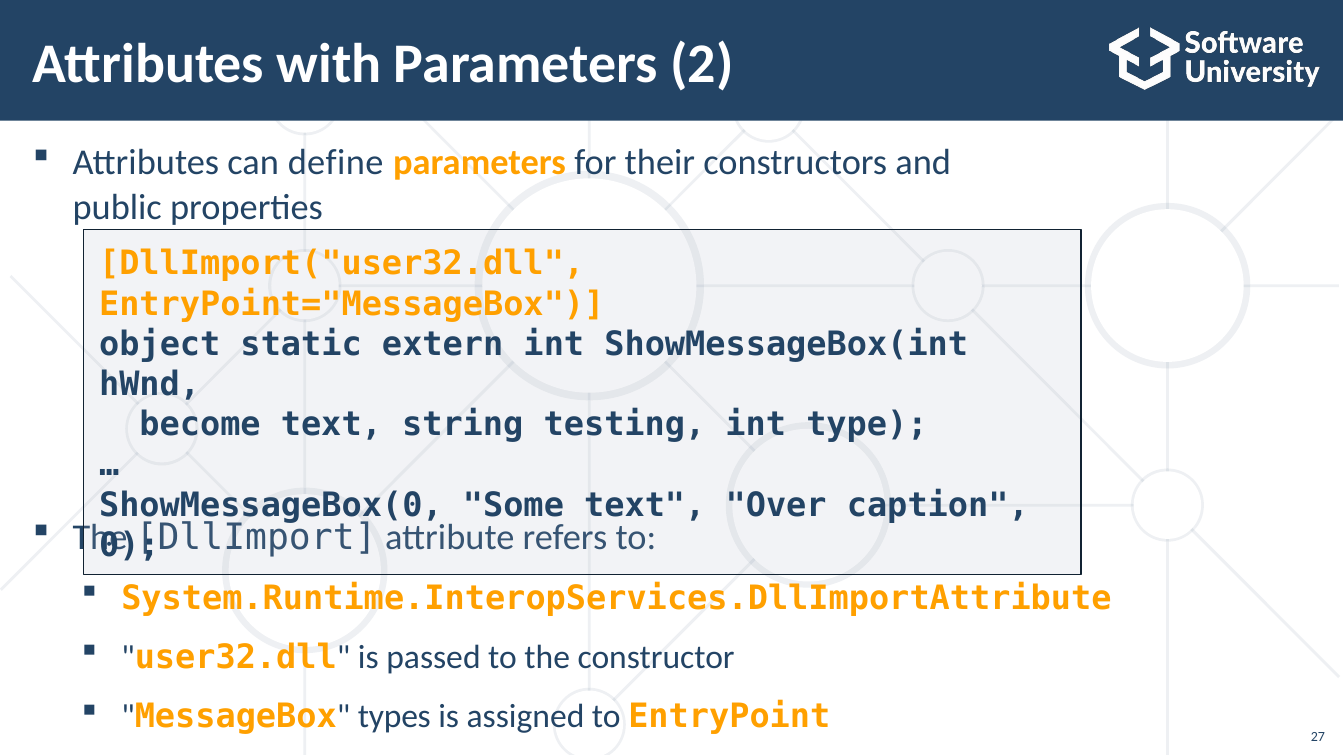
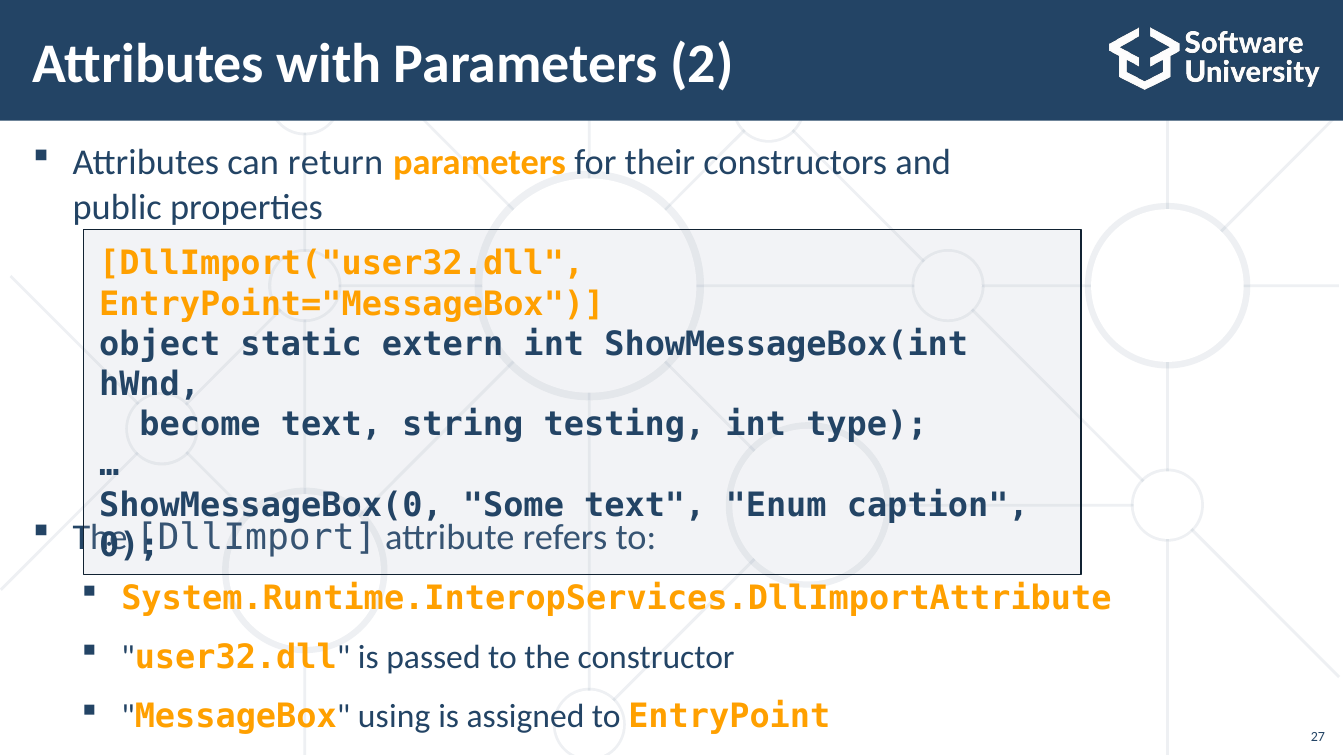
define: define -> return (336, 162)
Over: Over -> Enum (776, 505)
types: types -> using (394, 717)
